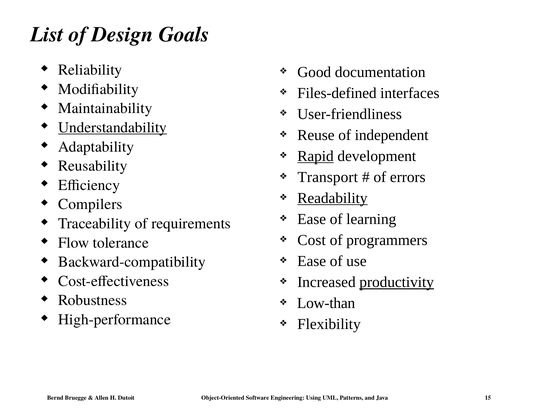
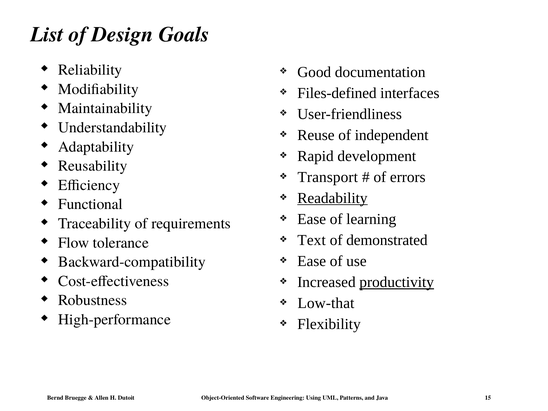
Understandability underline: present -> none (113, 127)
Rapid underline: present -> none (315, 156)
Compilers: Compilers -> Functional (91, 204)
Cost: Cost -> Text (312, 240)
programmers: programmers -> demonstrated (387, 240)
Low-than: Low-than -> Low-that (326, 303)
